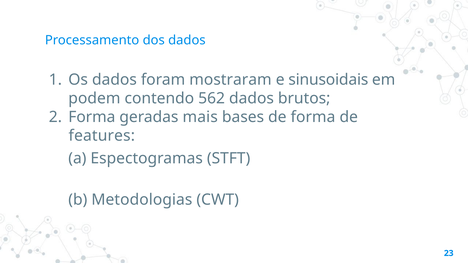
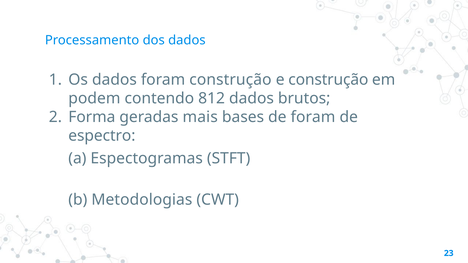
foram mostraram: mostraram -> construção (230, 80)
e sinusoidais: sinusoidais -> construção (328, 80)
562: 562 -> 812 (212, 98)
de forma: forma -> foram (313, 117)
features: features -> espectro (102, 136)
